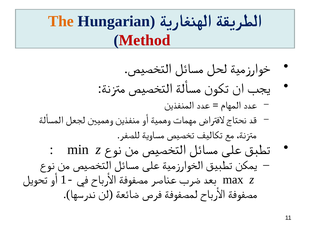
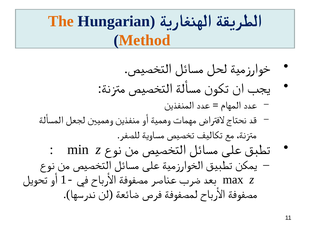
Method colour: red -> orange (145, 40)
